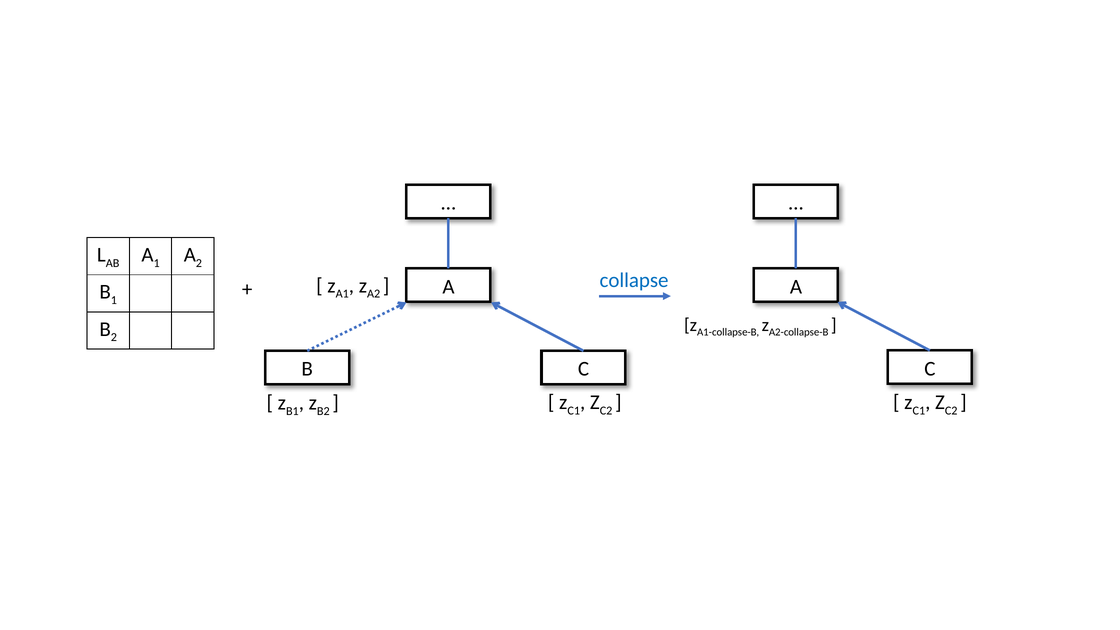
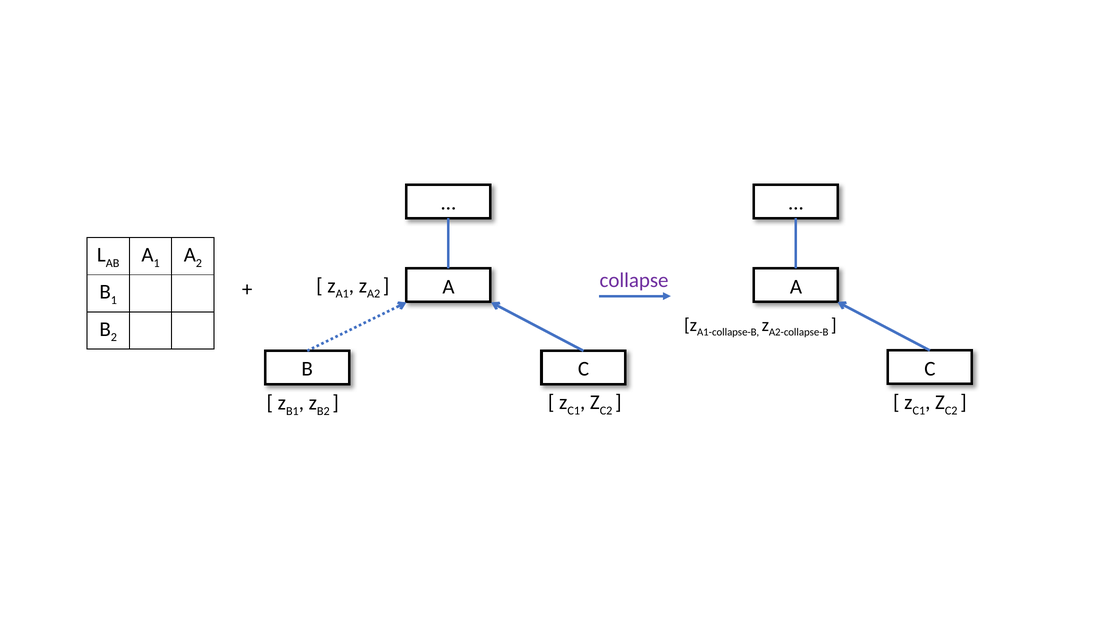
collapse colour: blue -> purple (634, 280)
